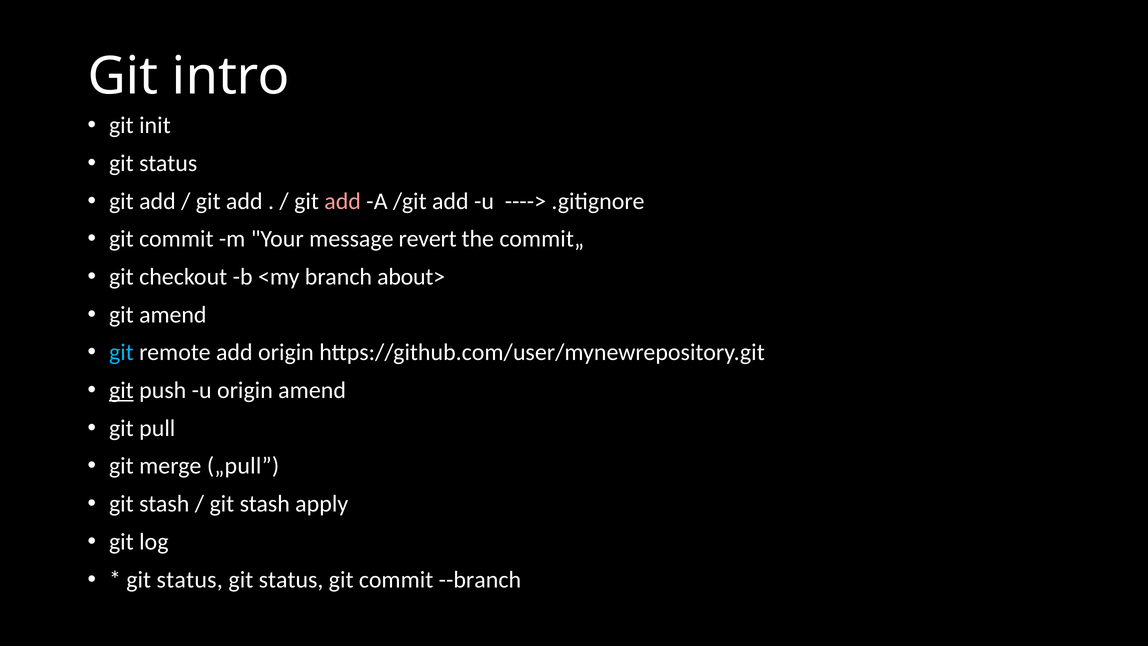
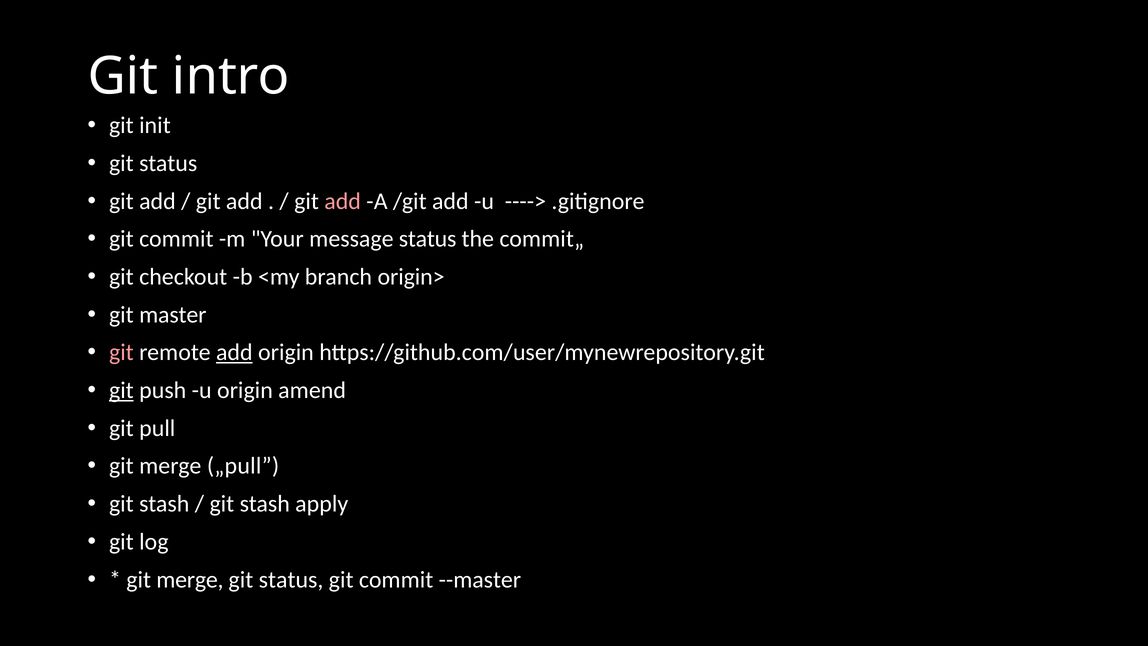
message revert: revert -> status (428, 239)
about>: about> -> origin> (411, 277)
git amend: amend -> master (173, 315)
git colour: light blue -> pink (121, 352)
add underline: none -> present (234, 352)
status: status -> merge (190, 579)
--branch: --branch -> --master (480, 579)
